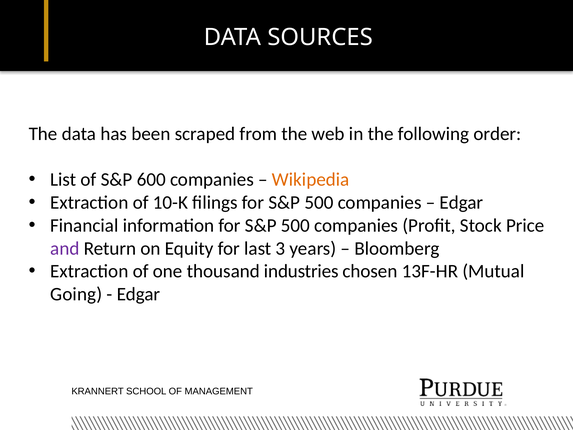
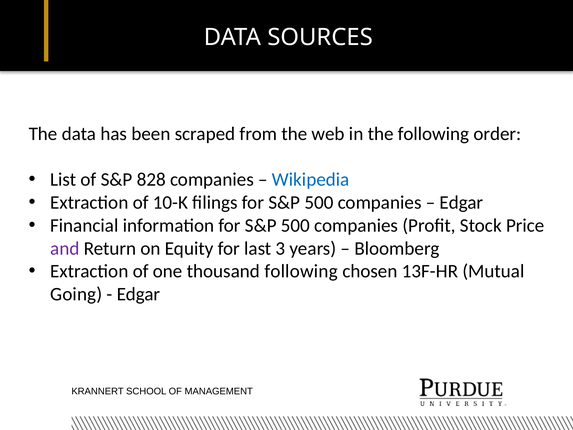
600: 600 -> 828 (151, 179)
Wikipedia colour: orange -> blue (311, 179)
thousand industries: industries -> following (301, 271)
